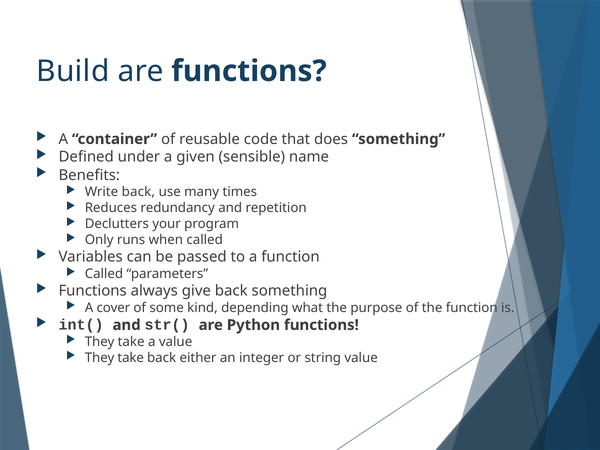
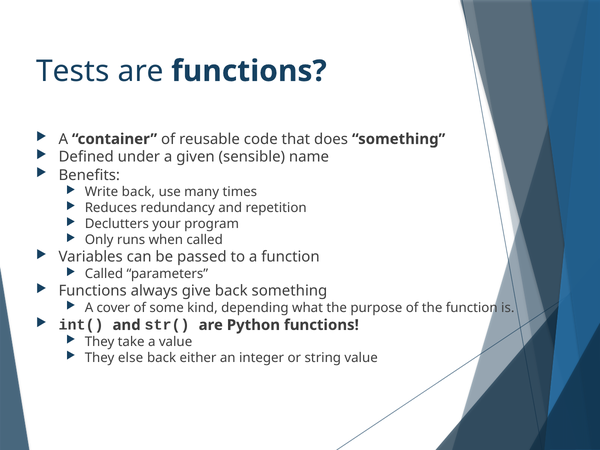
Build: Build -> Tests (73, 71)
take: take -> else (131, 358)
